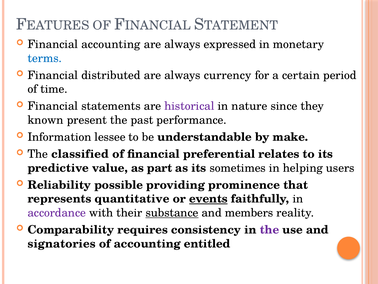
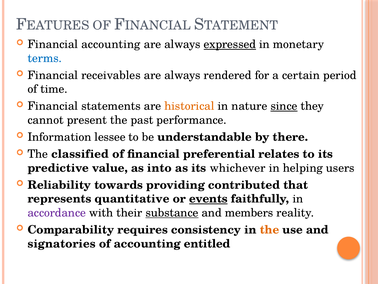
expressed underline: none -> present (230, 44)
distributed: distributed -> receivables (111, 75)
currency: currency -> rendered (228, 75)
historical colour: purple -> orange (189, 106)
since underline: none -> present (284, 106)
known: known -> cannot (46, 120)
make: make -> there (290, 137)
part: part -> into (159, 168)
sometimes: sometimes -> whichever (238, 168)
possible: possible -> towards (119, 185)
prominence: prominence -> contributed (244, 185)
the colour: purple -> orange (270, 229)
